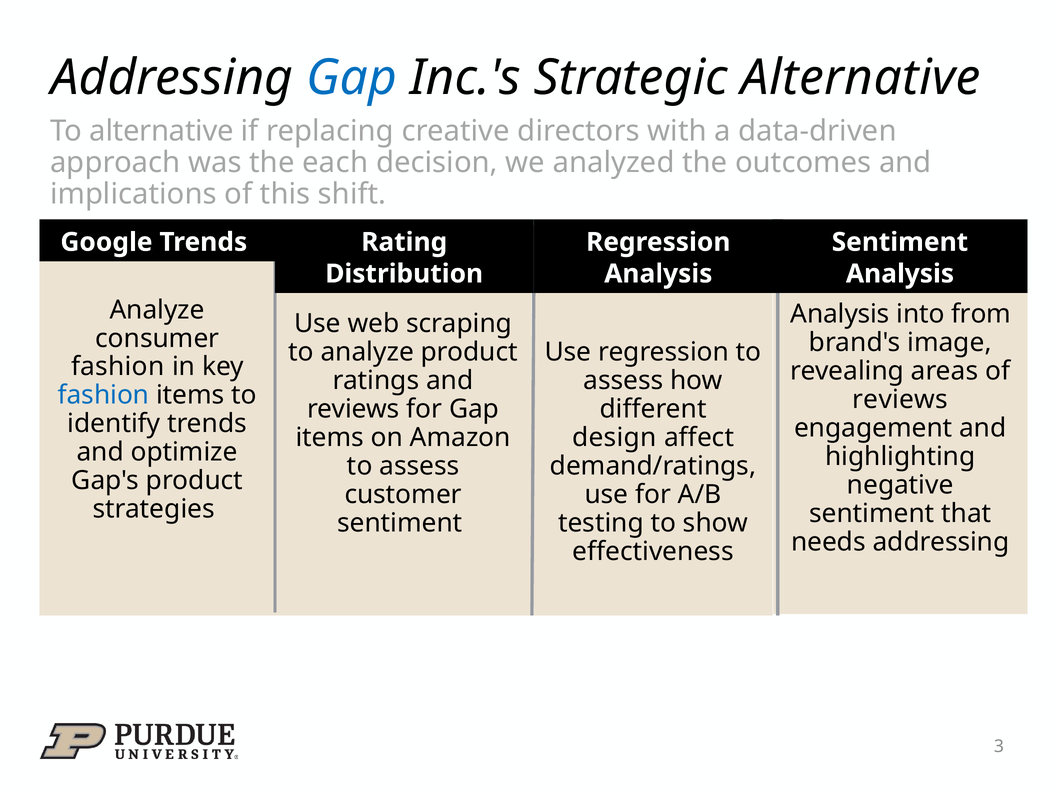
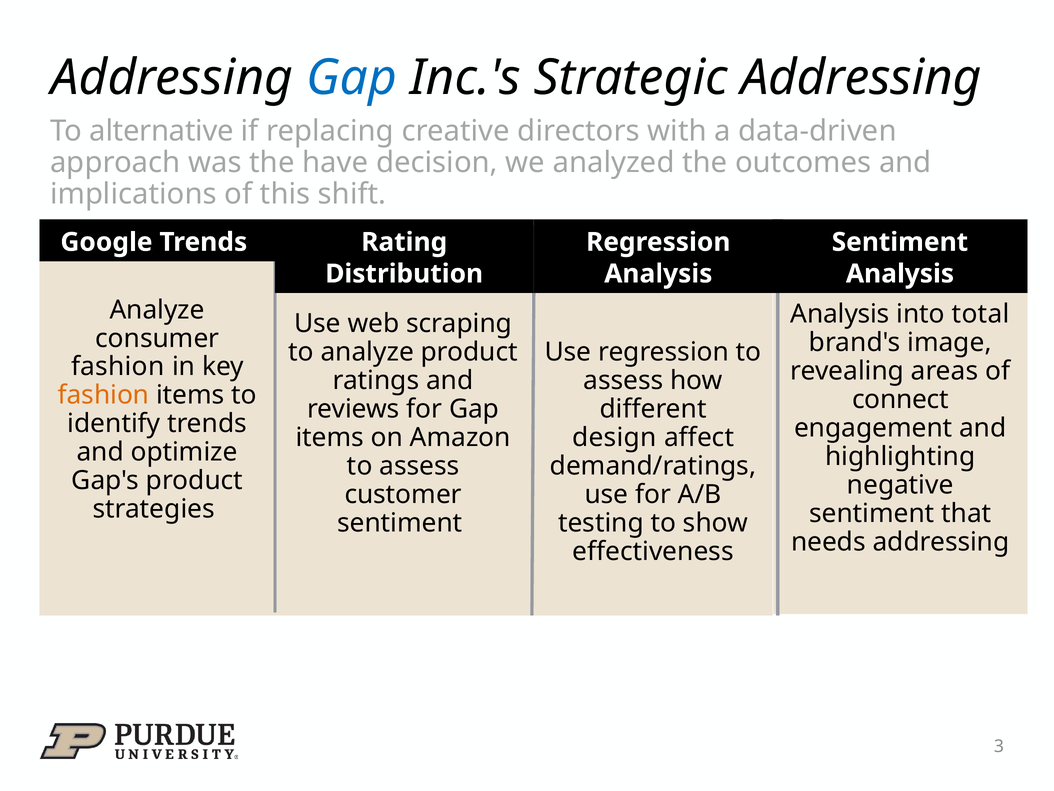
Strategic Alternative: Alternative -> Addressing (861, 78)
each: each -> have (335, 163)
from: from -> total (981, 314)
fashion colour: blue -> orange (103, 395)
reviews: reviews -> connect (900, 399)
